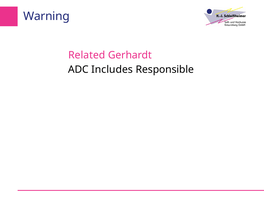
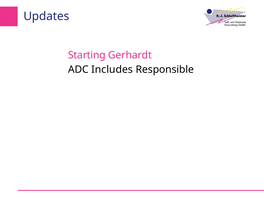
Warning: Warning -> Updates (46, 16)
Related: Related -> Starting (87, 55)
